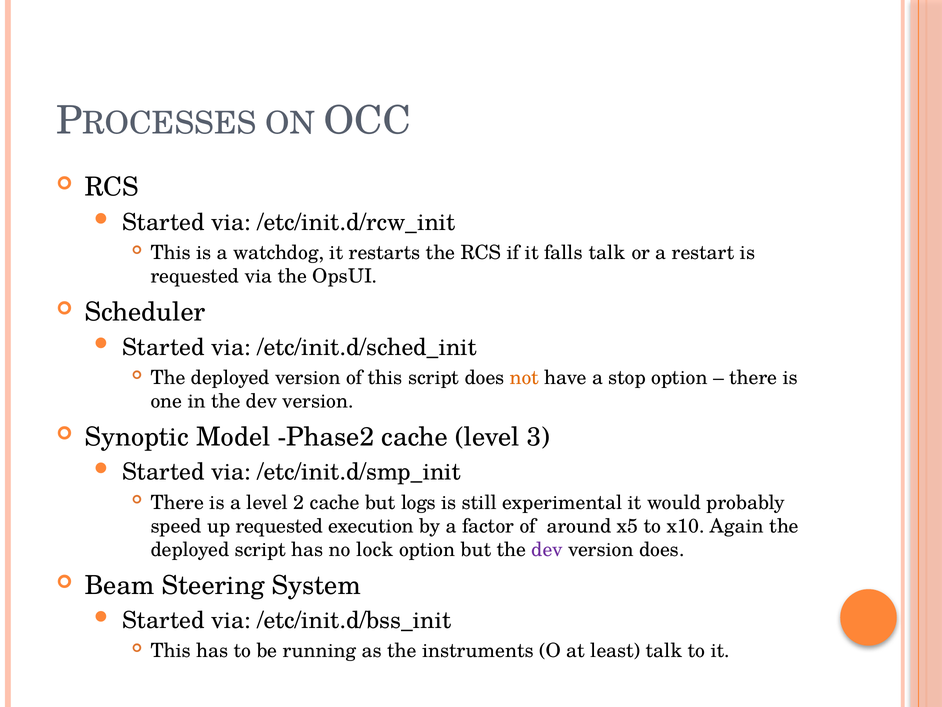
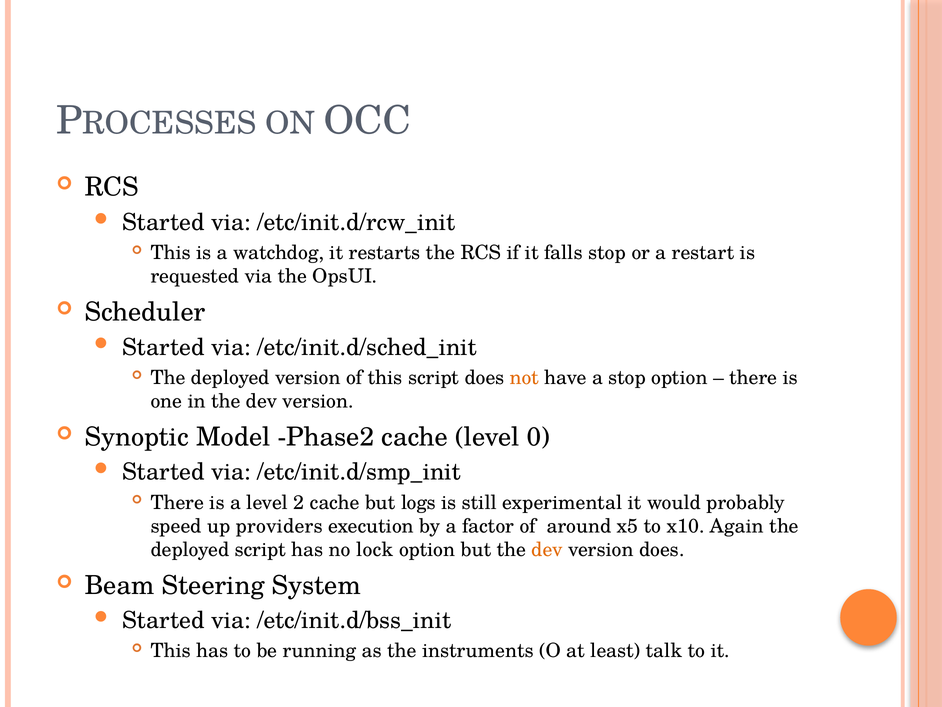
falls talk: talk -> stop (607, 253)
3: 3 -> 0 (539, 437)
up requested: requested -> providers (279, 526)
dev colour: purple -> orange (547, 549)
